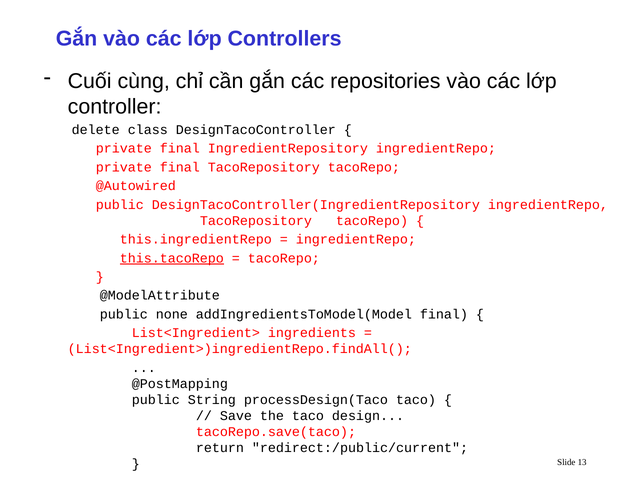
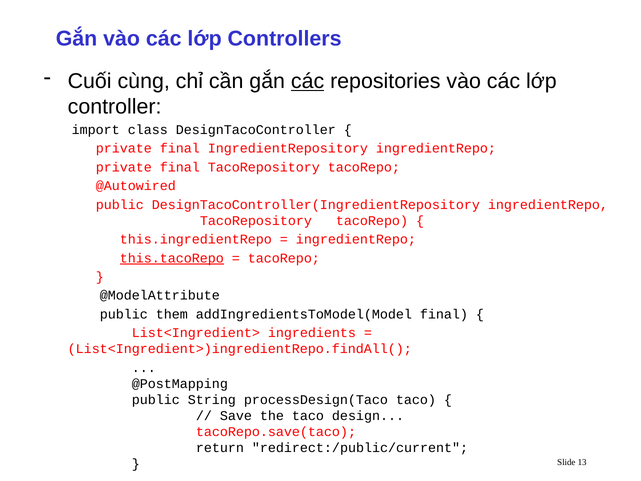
các underline: none -> present (308, 81)
delete: delete -> import (96, 130)
none: none -> them (172, 314)
